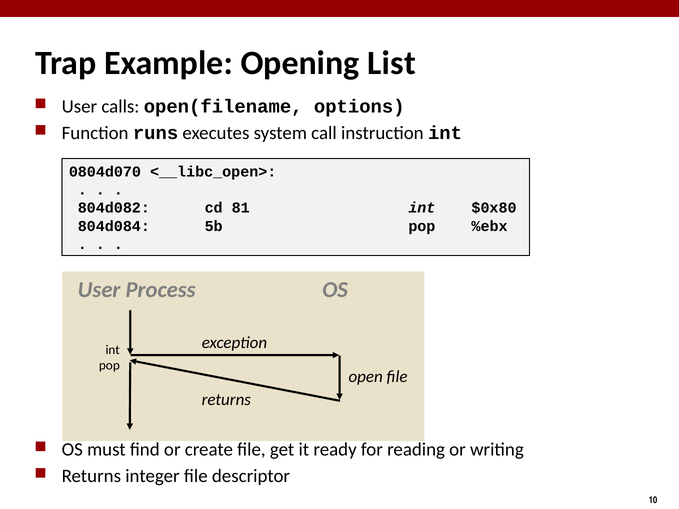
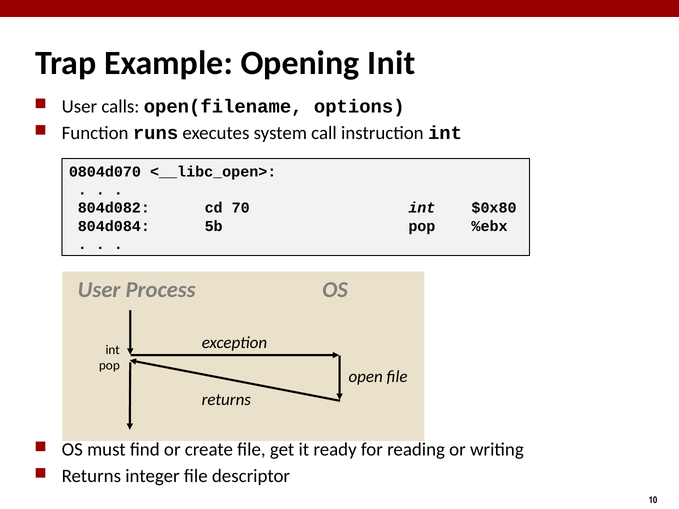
List: List -> Init (392, 63)
81: 81 -> 70 (241, 208)
